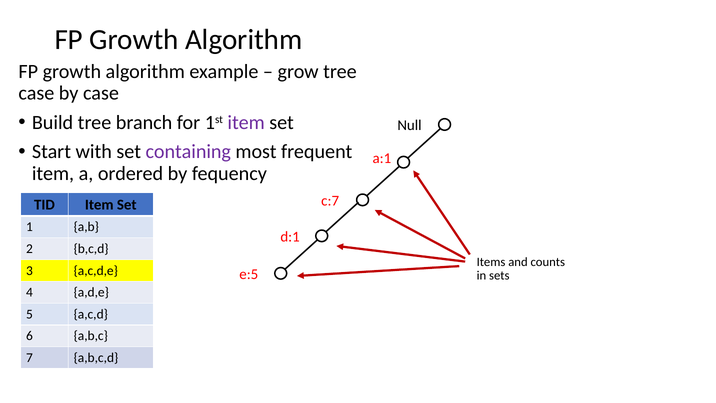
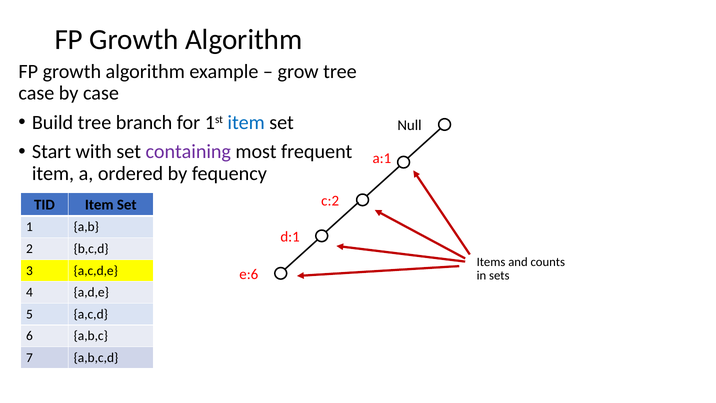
item colour: purple -> blue (246, 122)
c:7: c:7 -> c:2 (330, 201)
e:5: e:5 -> e:6 (249, 274)
